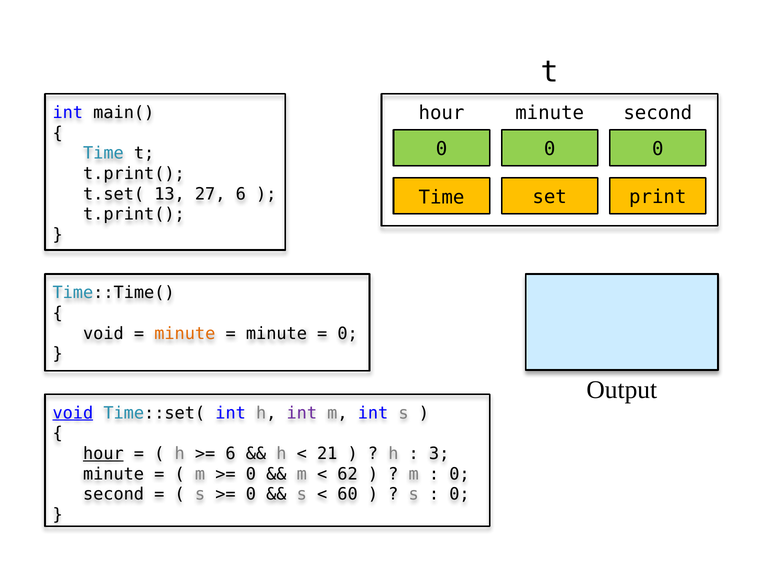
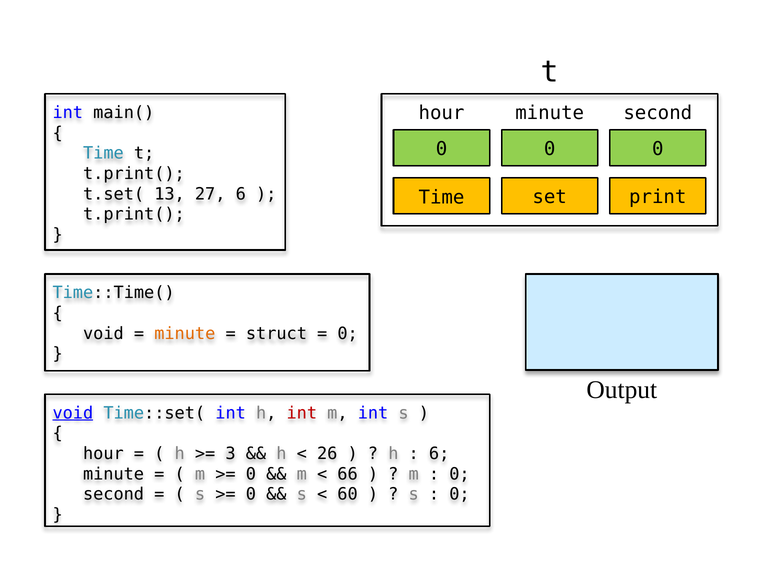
minute: minute -> struct (276, 334)
int colour: purple -> red (302, 413)
hour underline: present -> none (103, 454)
6: 6 -> 3 (231, 454)
21: 21 -> 26 (327, 454)
3: 3 -> 6 (439, 454)
62: 62 -> 66 (348, 474)
